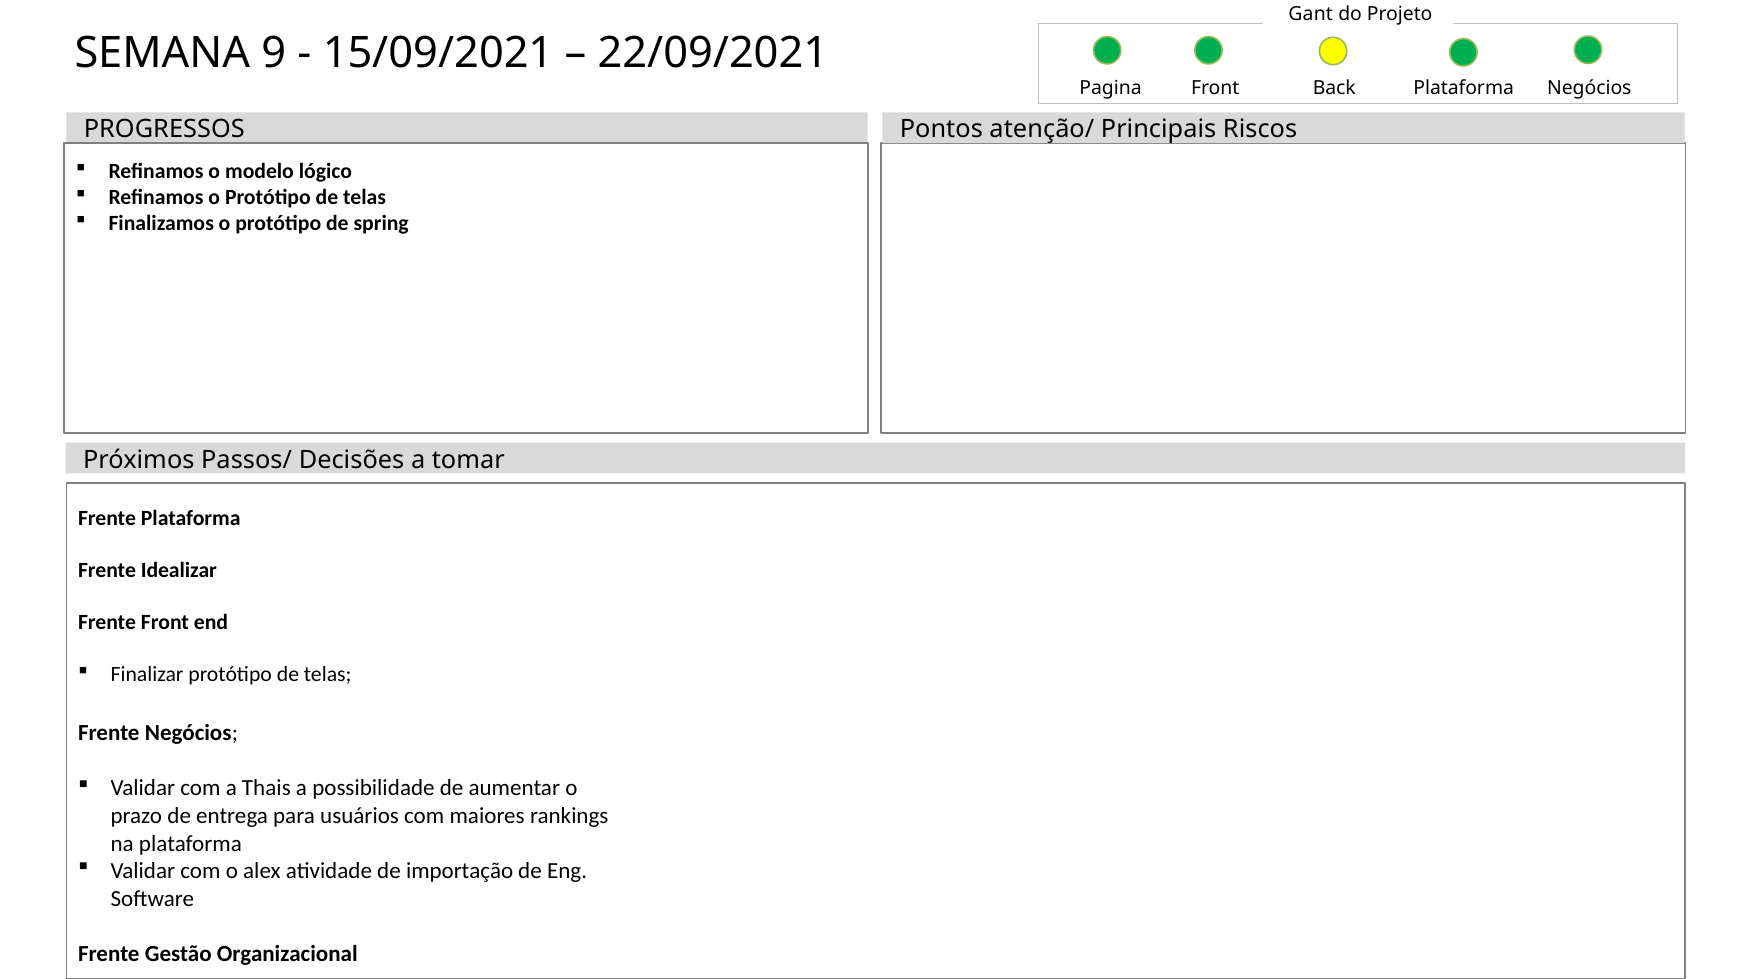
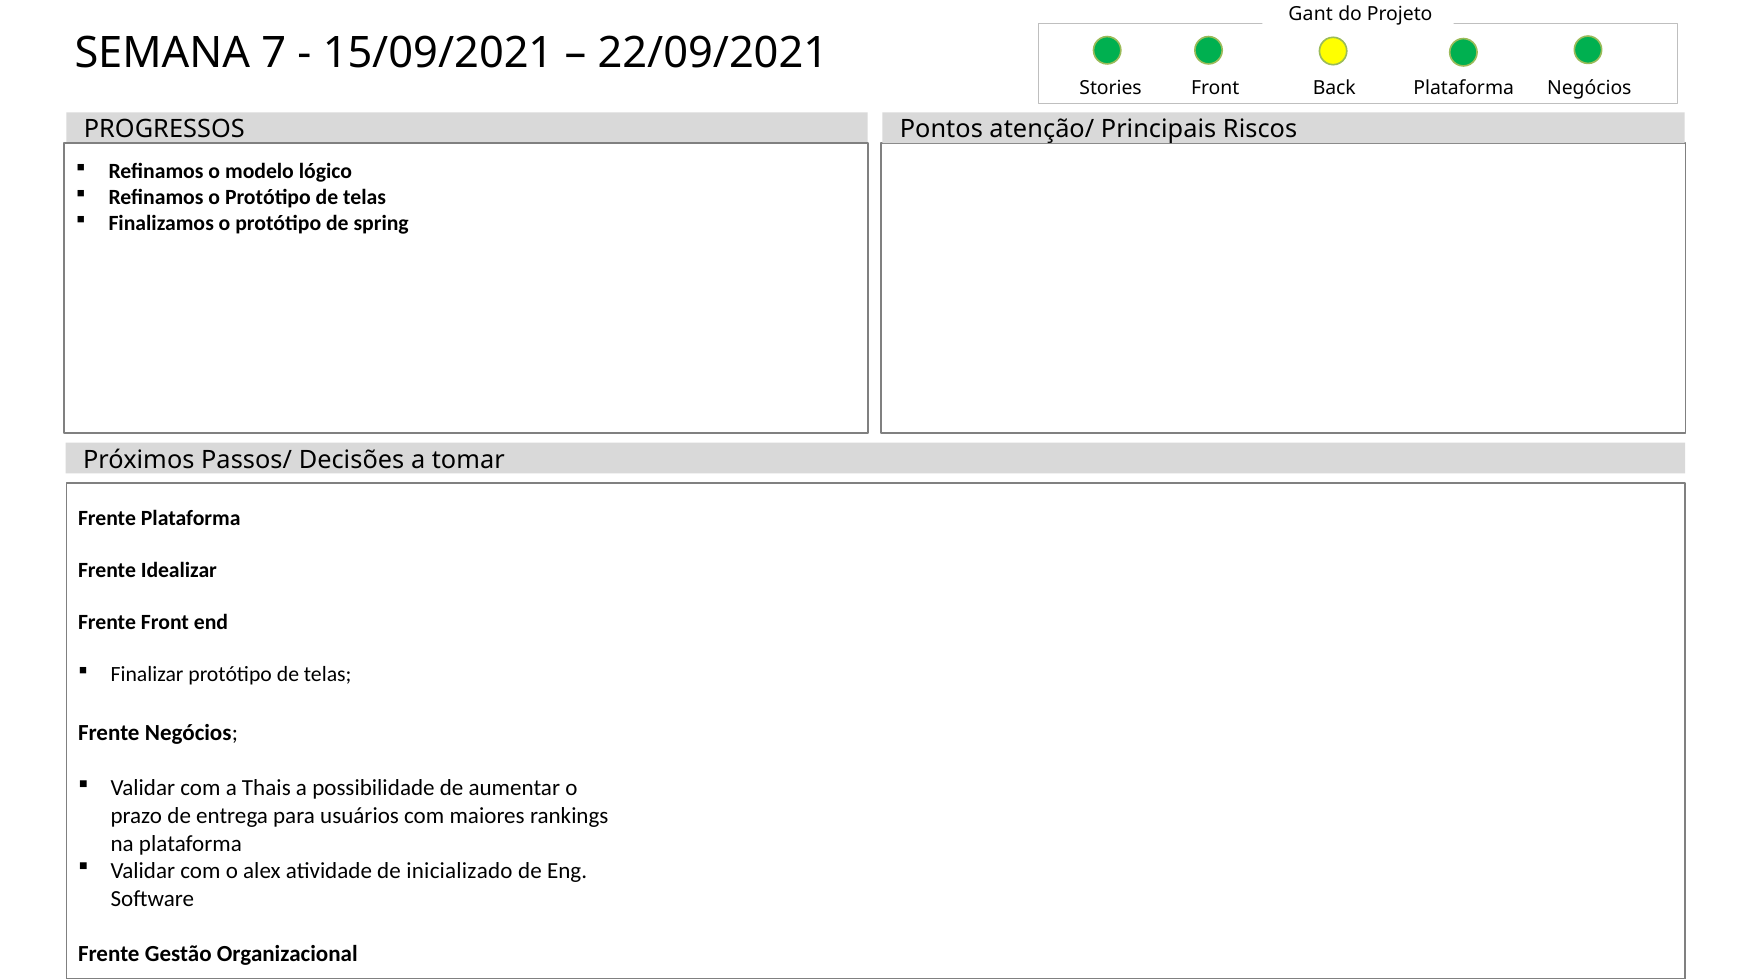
9: 9 -> 7 (274, 53)
Pagina: Pagina -> Stories (1111, 88)
importação: importação -> inicializado (459, 871)
